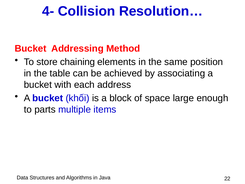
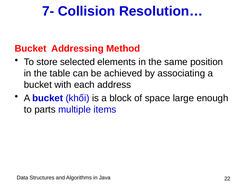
4-: 4- -> 7- (48, 11)
chaining: chaining -> selected (78, 62)
